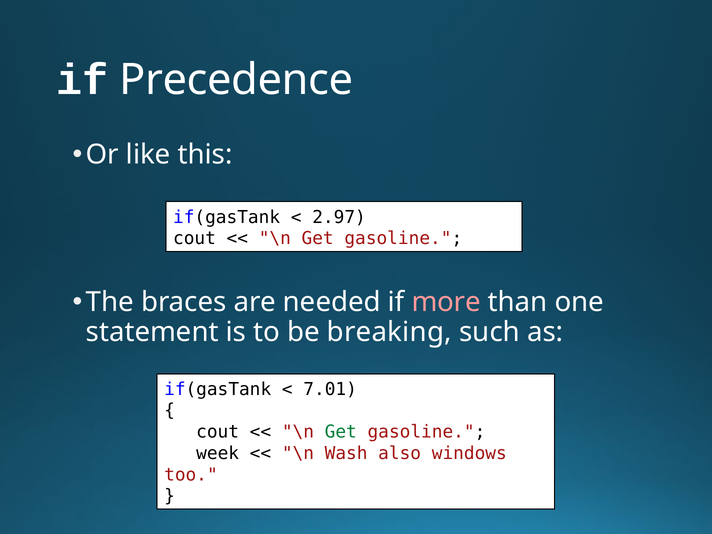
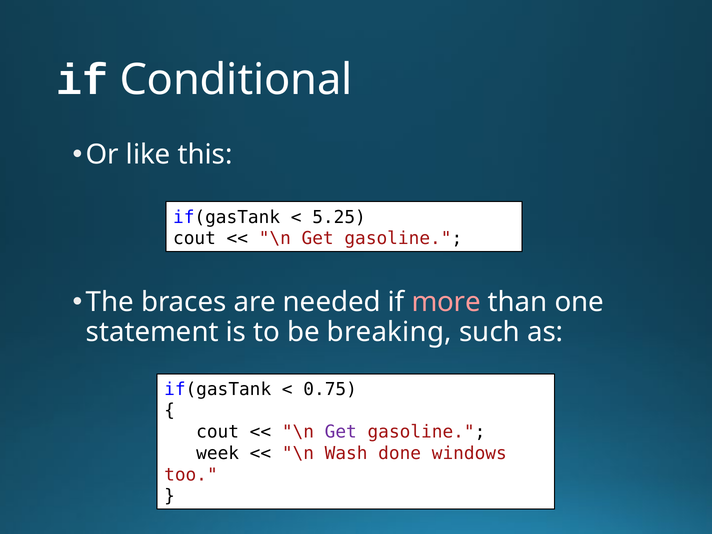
Precedence: Precedence -> Conditional (236, 80)
2.97: 2.97 -> 5.25 (339, 217)
7.01: 7.01 -> 0.75 (330, 389)
Get colour: green -> purple (341, 432)
also: also -> done (400, 453)
